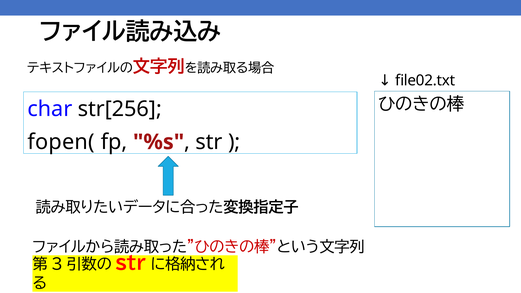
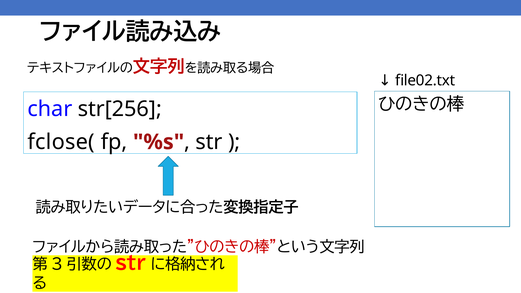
fopen(: fopen( -> fclose( (61, 142)
